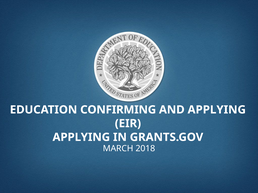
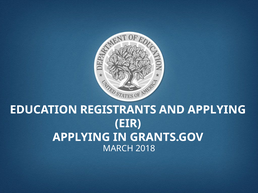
CONFIRMING: CONFIRMING -> REGISTRANTS (118, 110)
